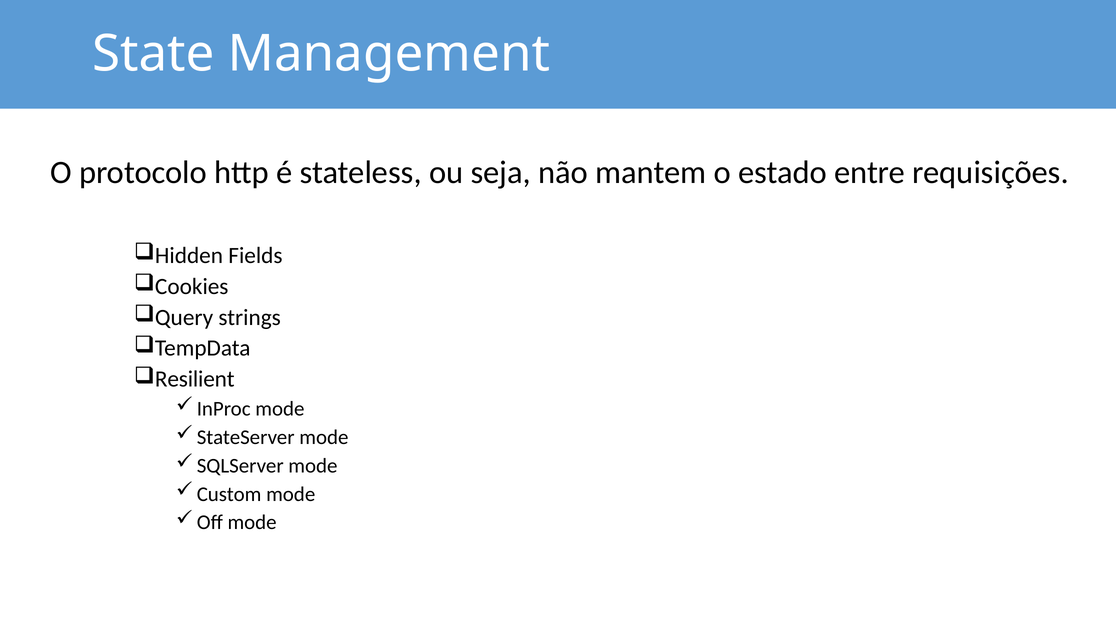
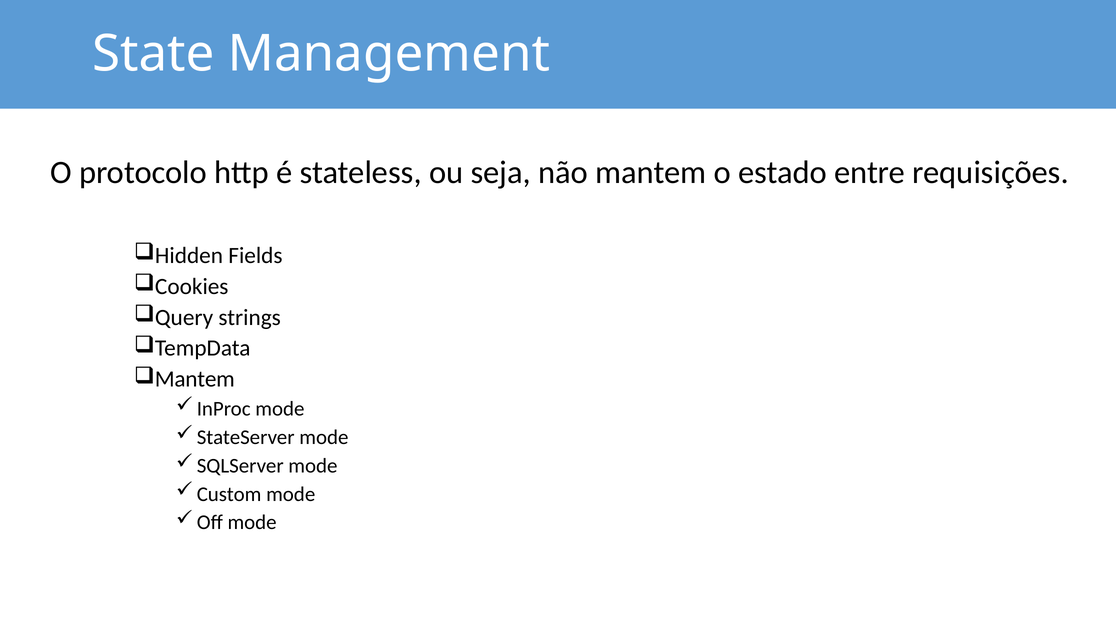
Resilient: Resilient -> Mantem (195, 379)
